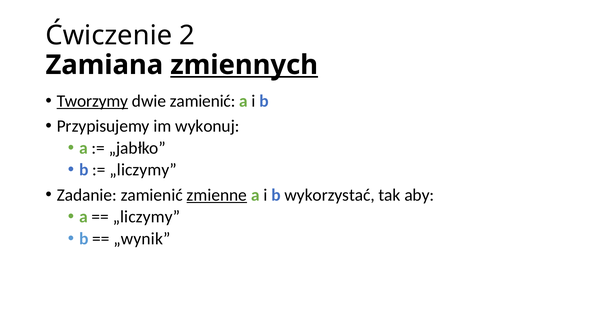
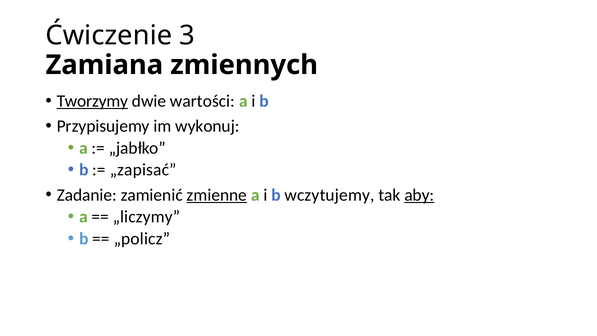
2: 2 -> 3 (187, 35)
zmiennych underline: present -> none (244, 65)
dwie zamienić: zamienić -> wartości (202, 101)
„liczymy: „liczymy -> „zapisać (143, 170)
wykorzystać: wykorzystać -> wczytujemy (330, 195)
aby underline: none -> present (419, 195)
„wynik: „wynik -> „policz (142, 239)
